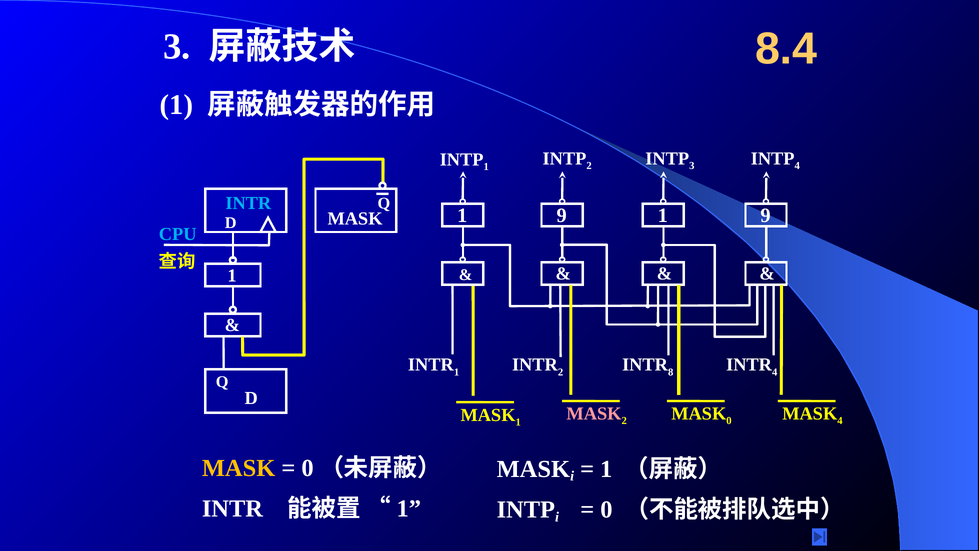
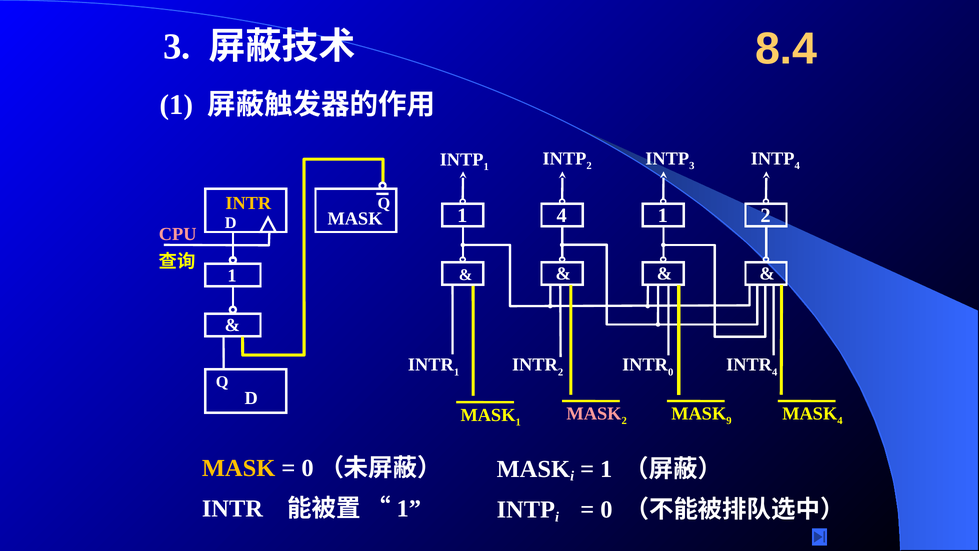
INTR colour: light blue -> yellow (248, 203)
9: 9 -> 4 (562, 216)
9: 9 -> 2 (766, 216)
CPU colour: light blue -> pink (178, 234)
INTR 8: 8 -> 0 (671, 372)
MASK 0: 0 -> 9 (729, 421)
